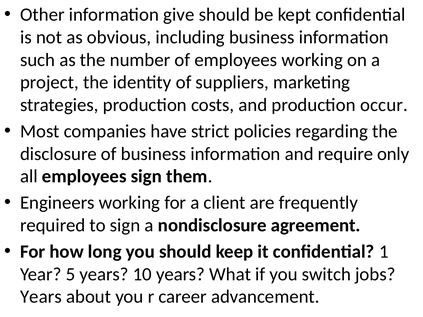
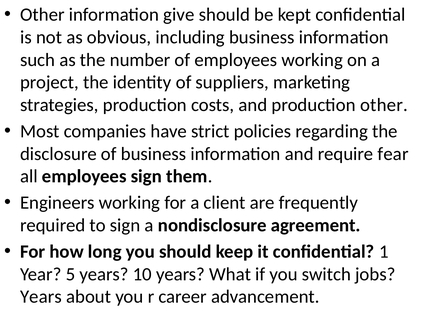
production occur: occur -> other (384, 105)
only: only -> fear (393, 154)
